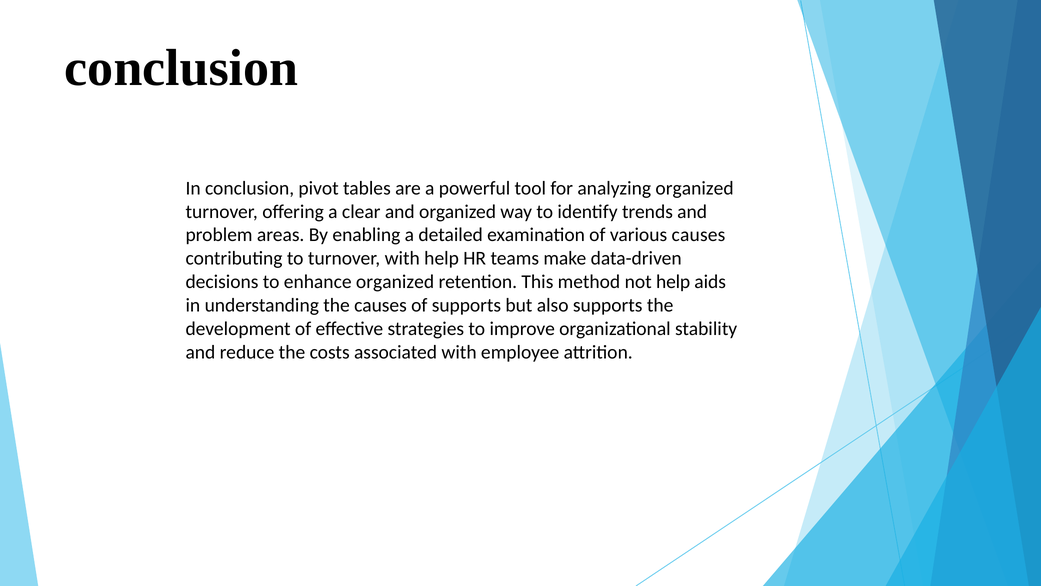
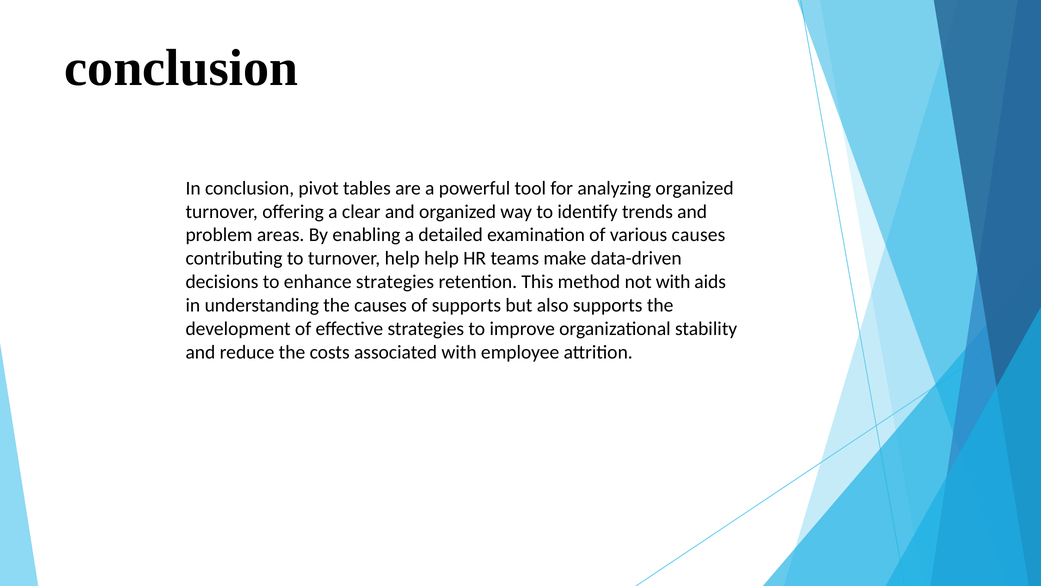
turnover with: with -> help (402, 258)
enhance organized: organized -> strategies (395, 282)
not help: help -> with (673, 282)
